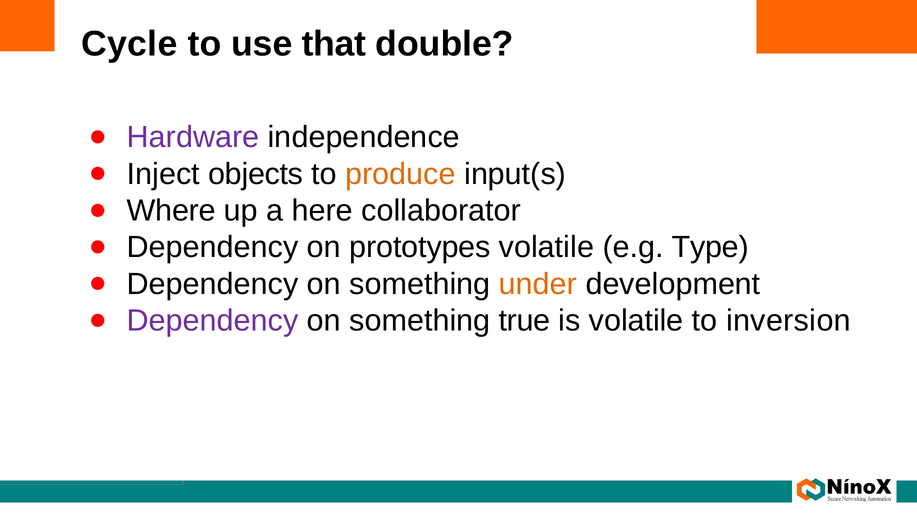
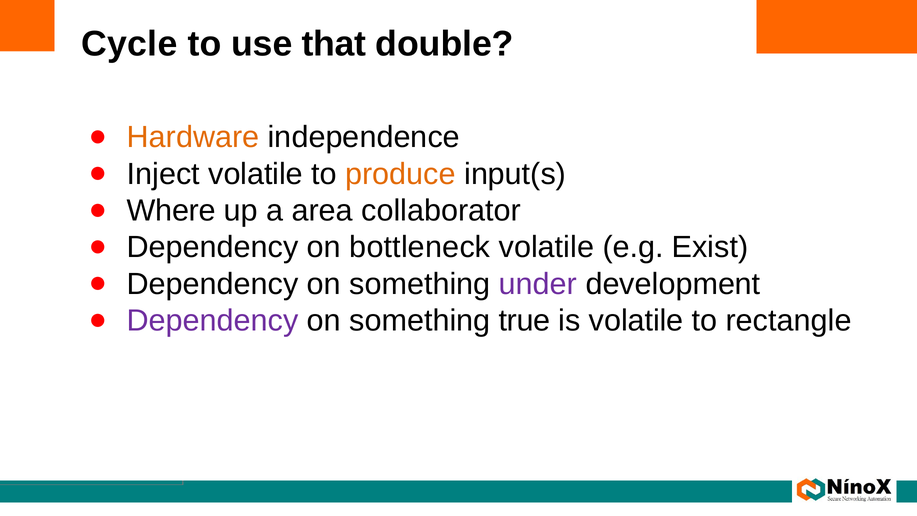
Hardware colour: purple -> orange (193, 137)
Inject objects: objects -> volatile (256, 174)
here: here -> area (322, 211)
prototypes: prototypes -> bottleneck (420, 247)
Type: Type -> Exist (710, 247)
under colour: orange -> purple (538, 284)
inversion: inversion -> rectangle (789, 321)
